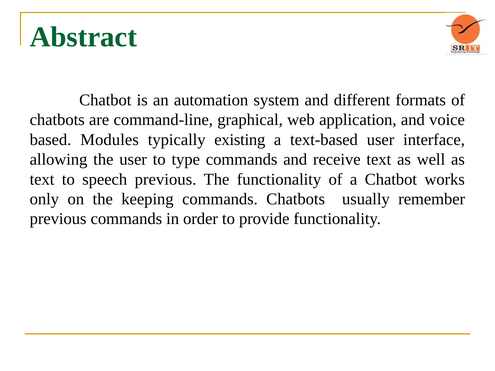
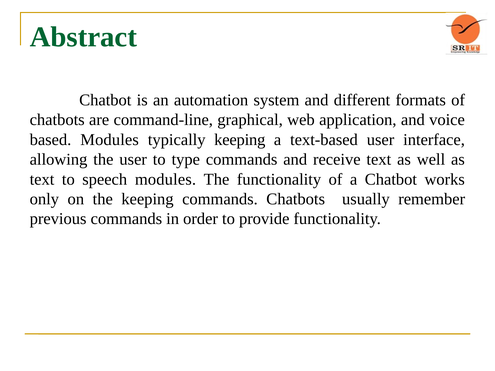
typically existing: existing -> keeping (240, 140)
speech previous: previous -> modules (166, 179)
